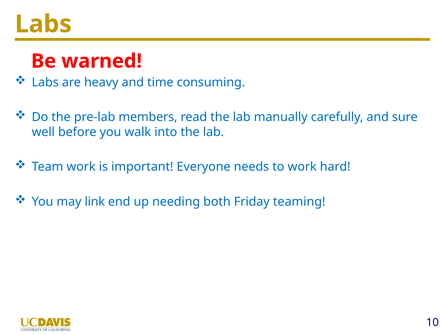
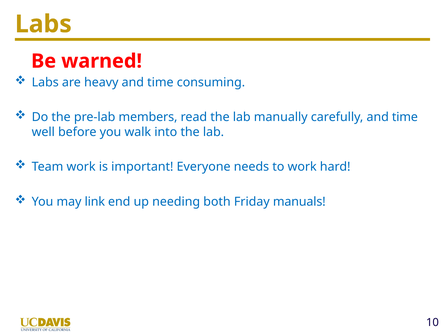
carefully and sure: sure -> time (405, 117)
teaming: teaming -> manuals (299, 202)
